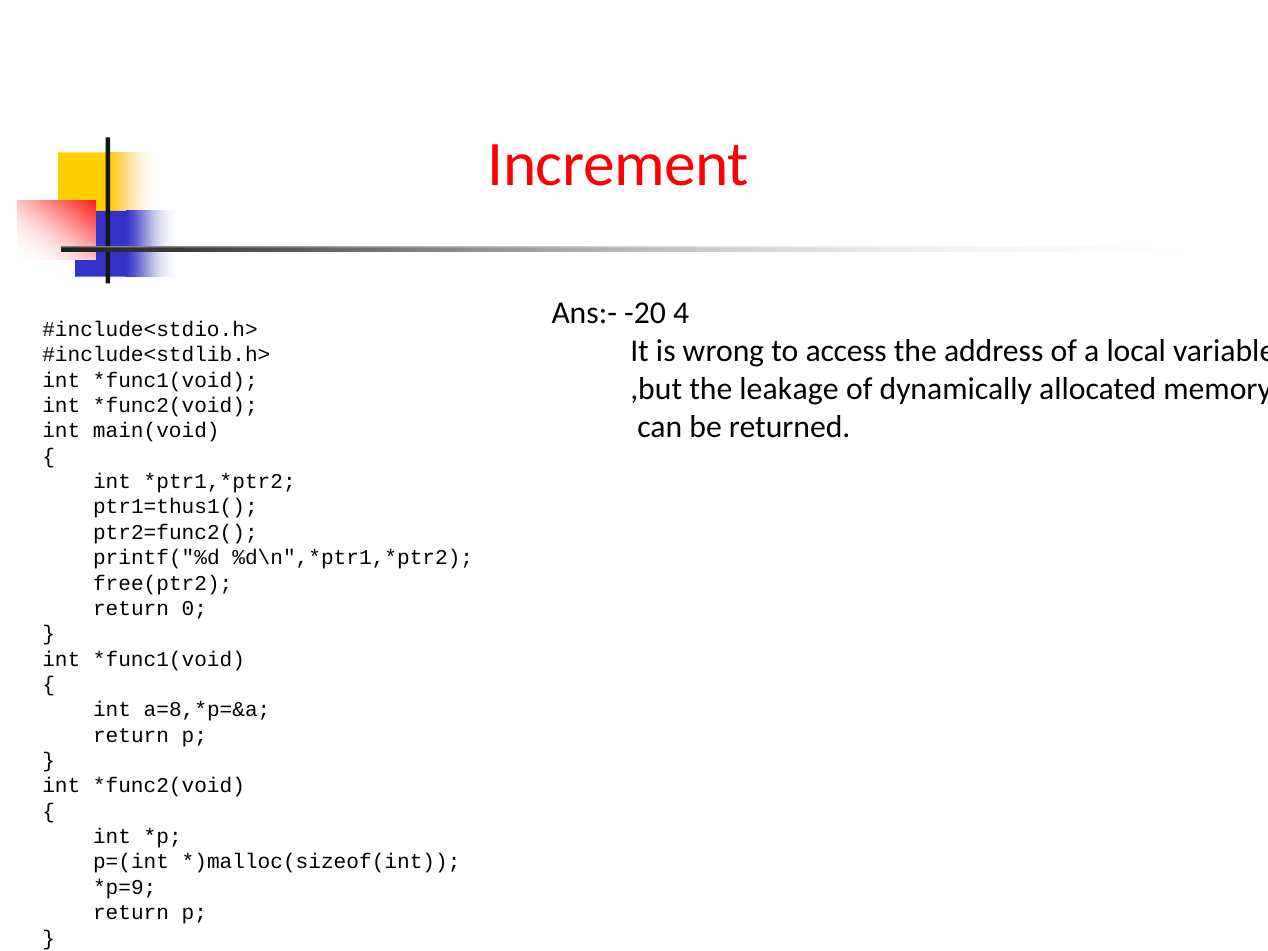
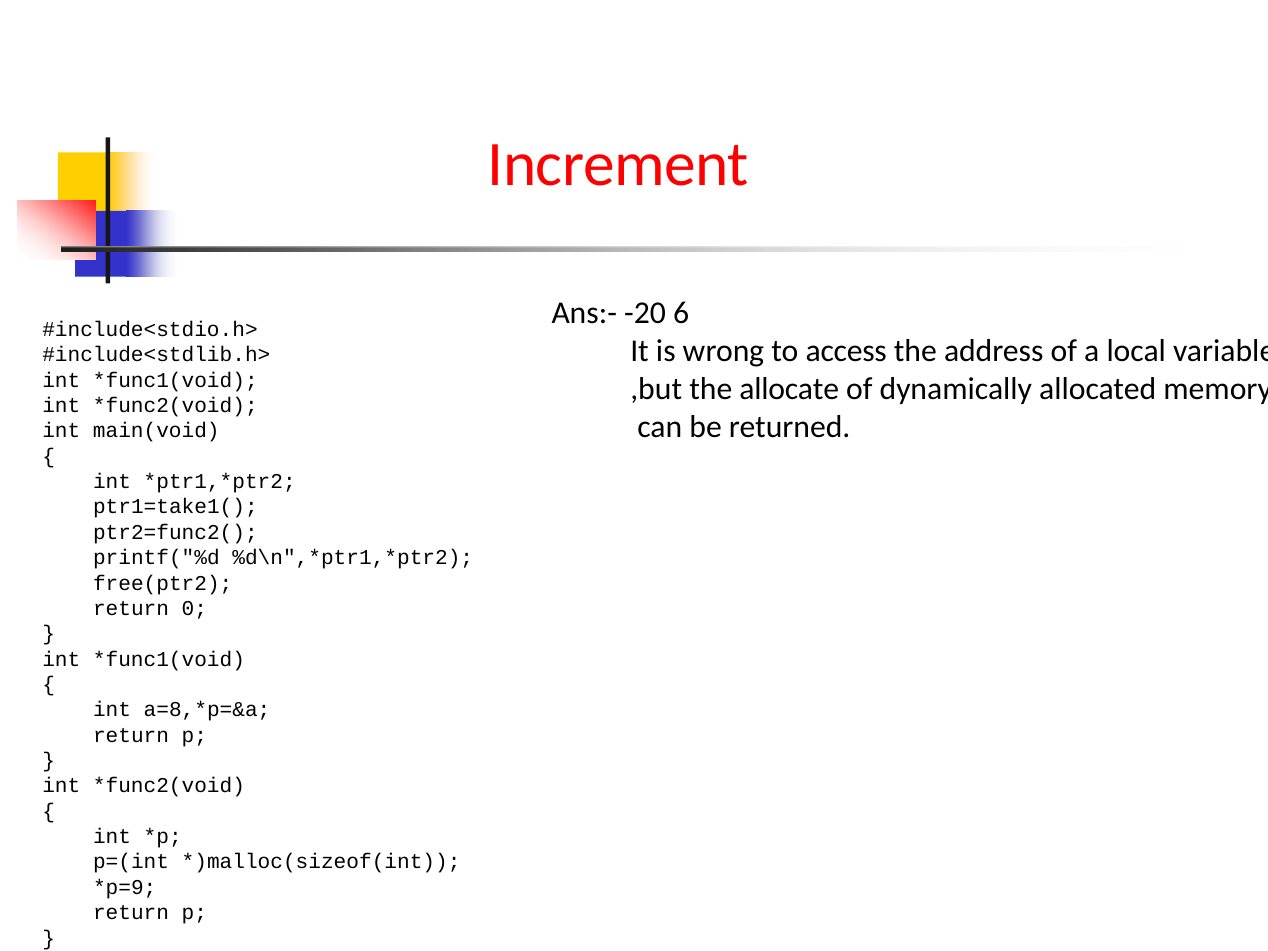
4: 4 -> 6 (681, 313)
leakage: leakage -> allocate (789, 389)
ptr1=thus1(: ptr1=thus1( -> ptr1=take1( (175, 507)
